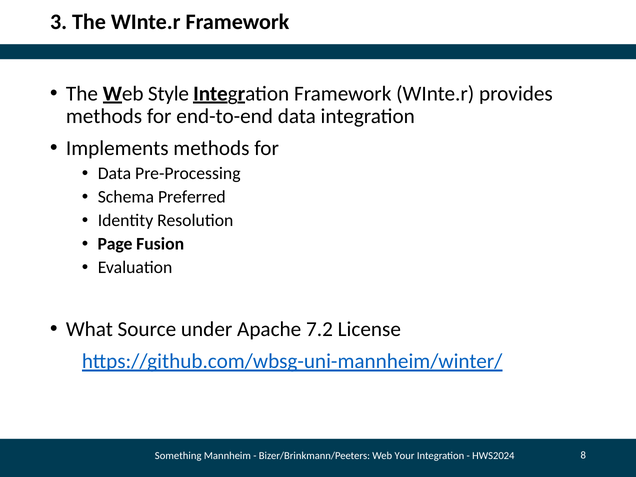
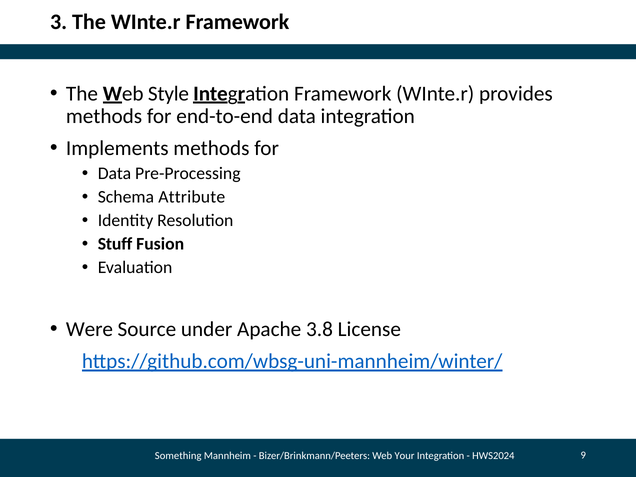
Preferred: Preferred -> Attribute (192, 197)
Page: Page -> Stuff (115, 244)
What: What -> Were (89, 329)
7.2: 7.2 -> 3.8 (319, 329)
8: 8 -> 9 (583, 455)
